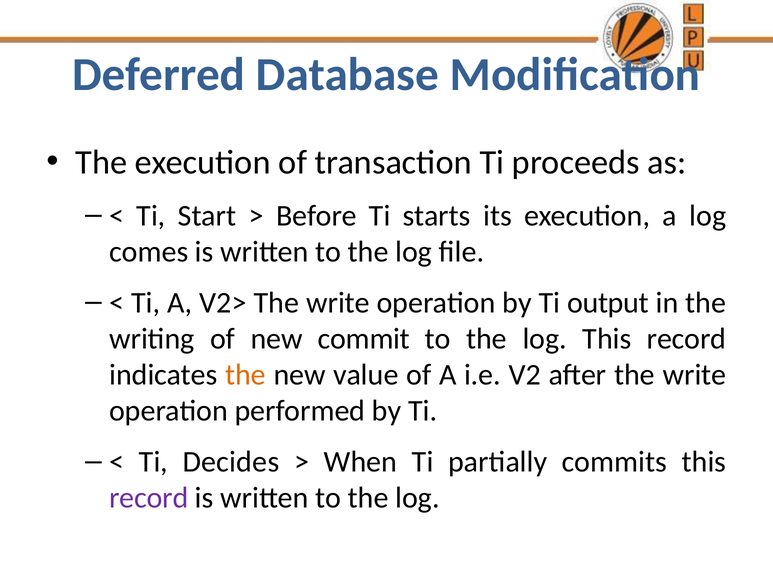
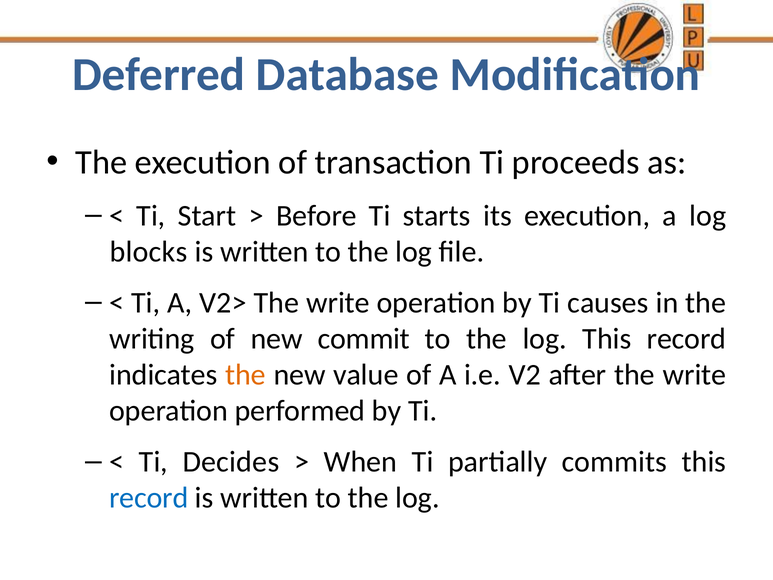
comes: comes -> blocks (149, 252)
output: output -> causes (608, 303)
record colour: purple -> blue (149, 498)
